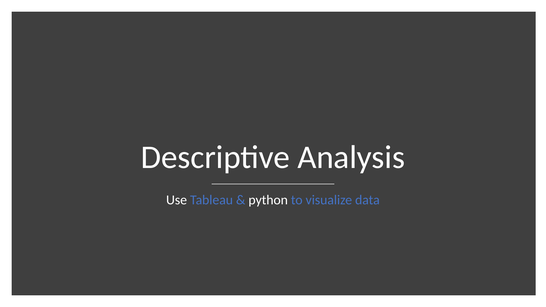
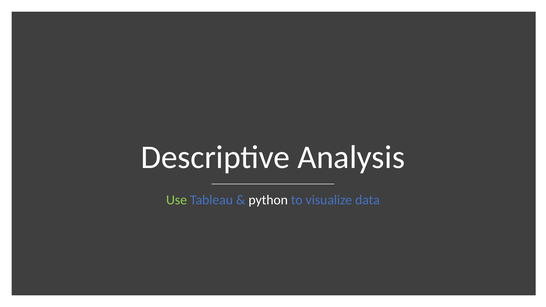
Use colour: white -> light green (177, 200)
